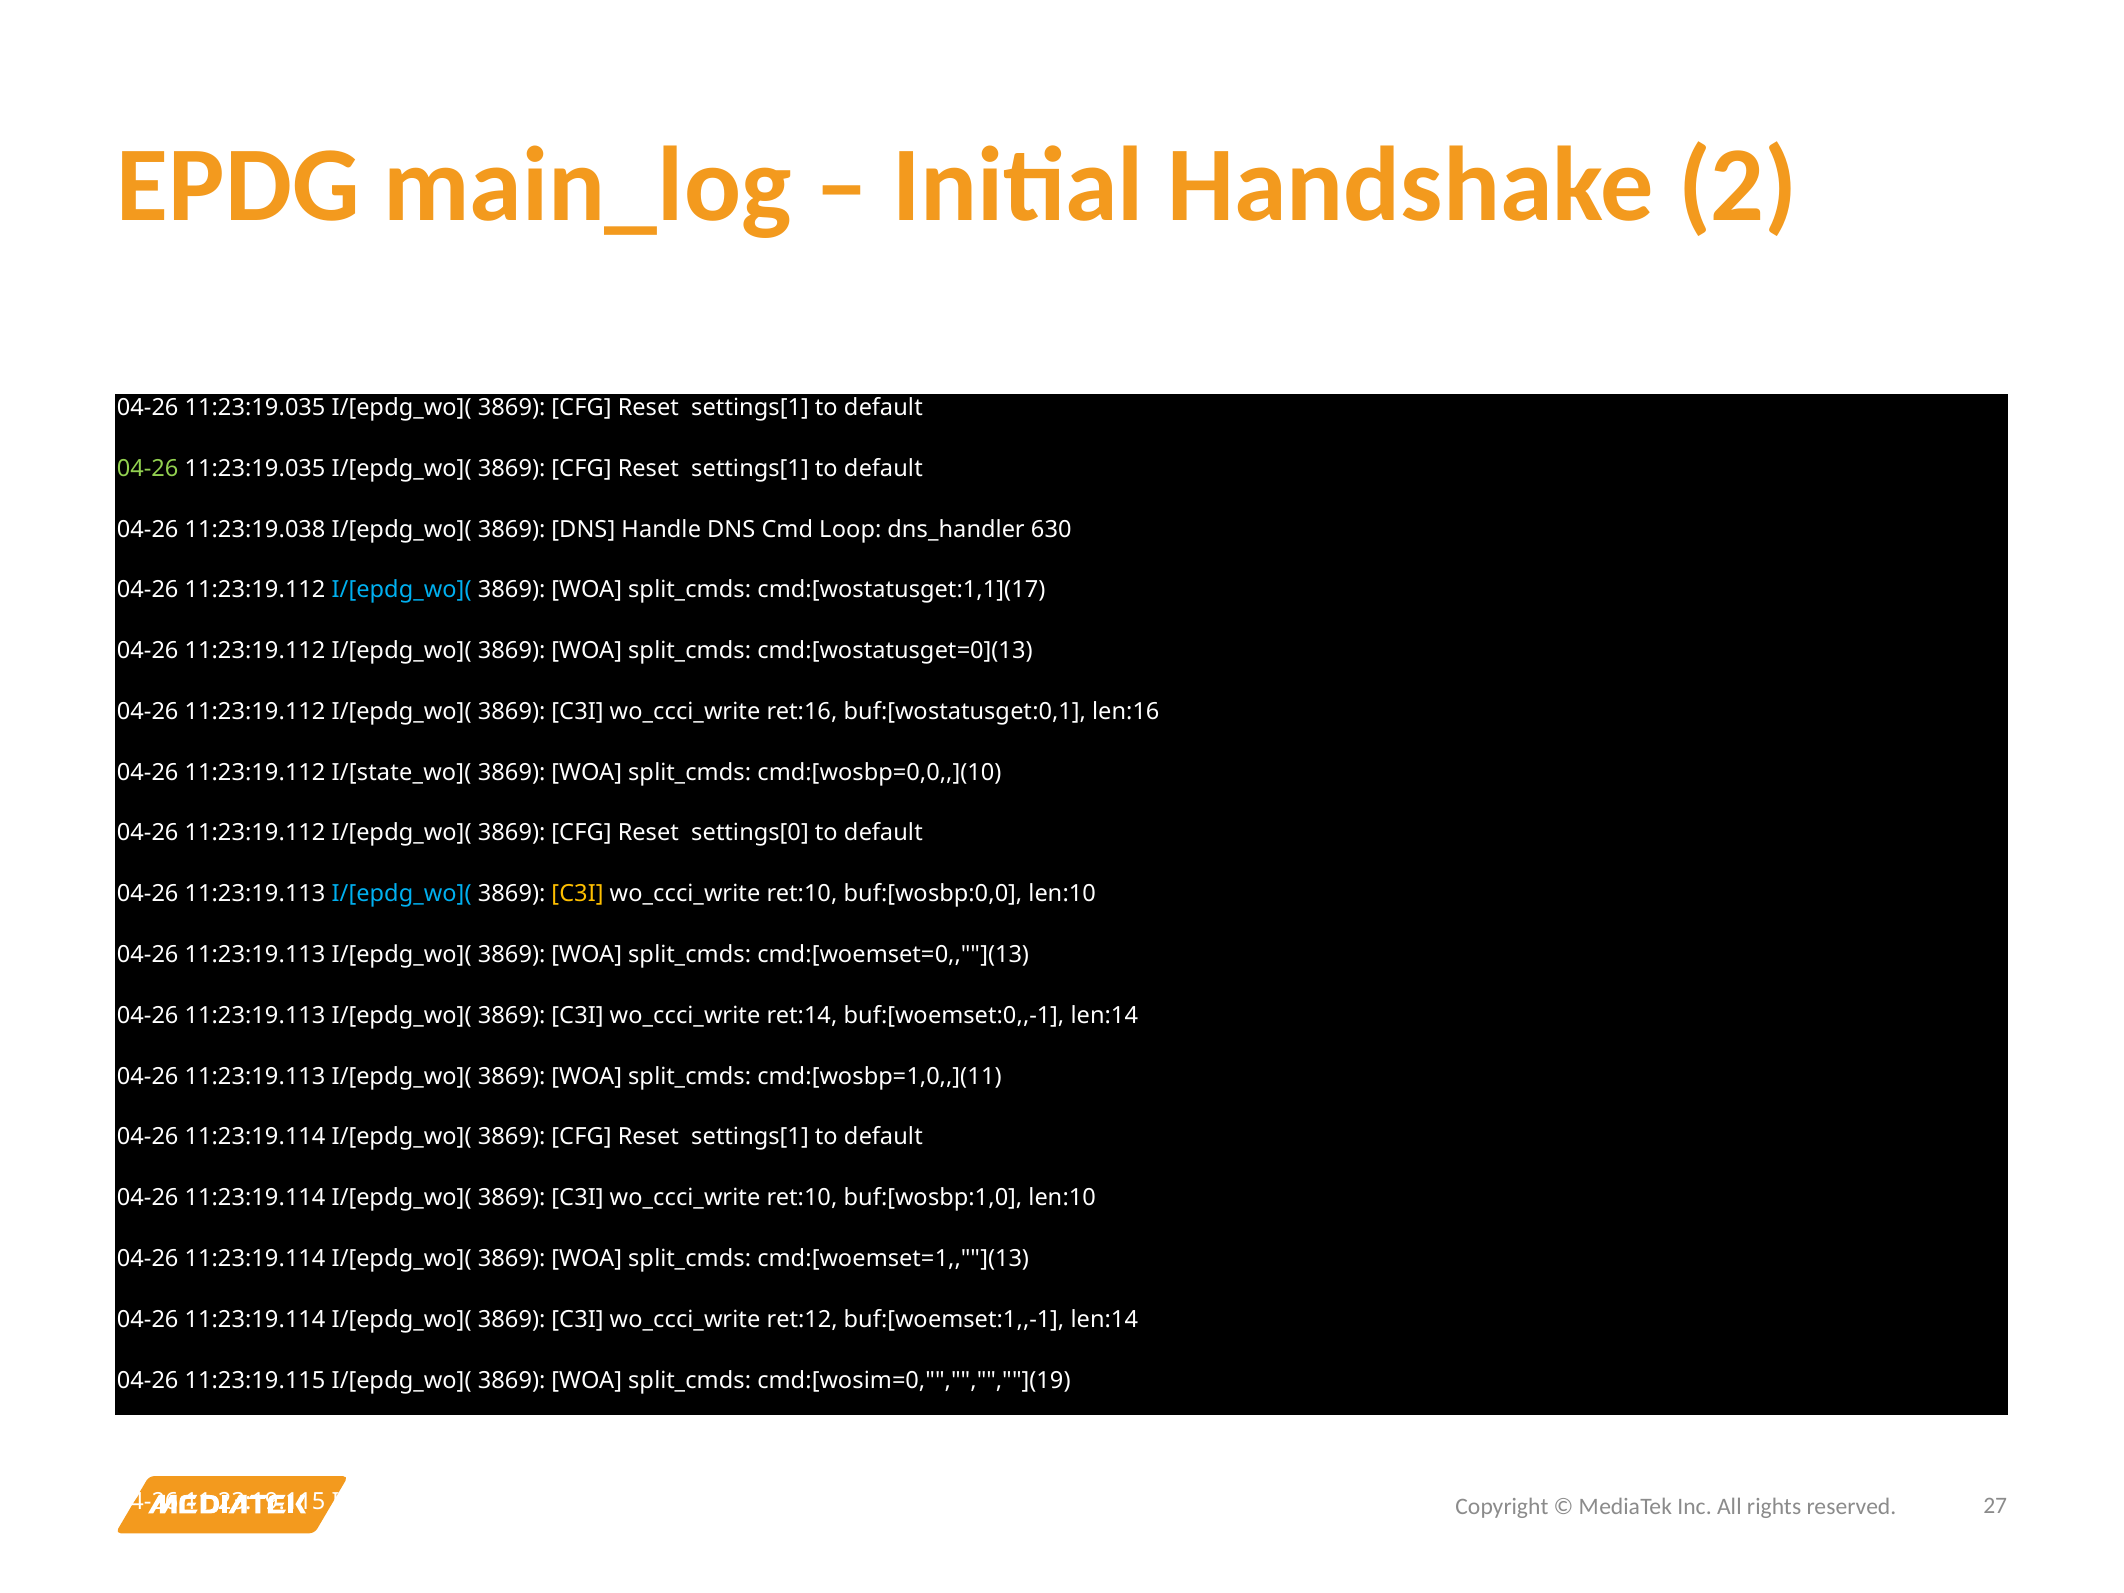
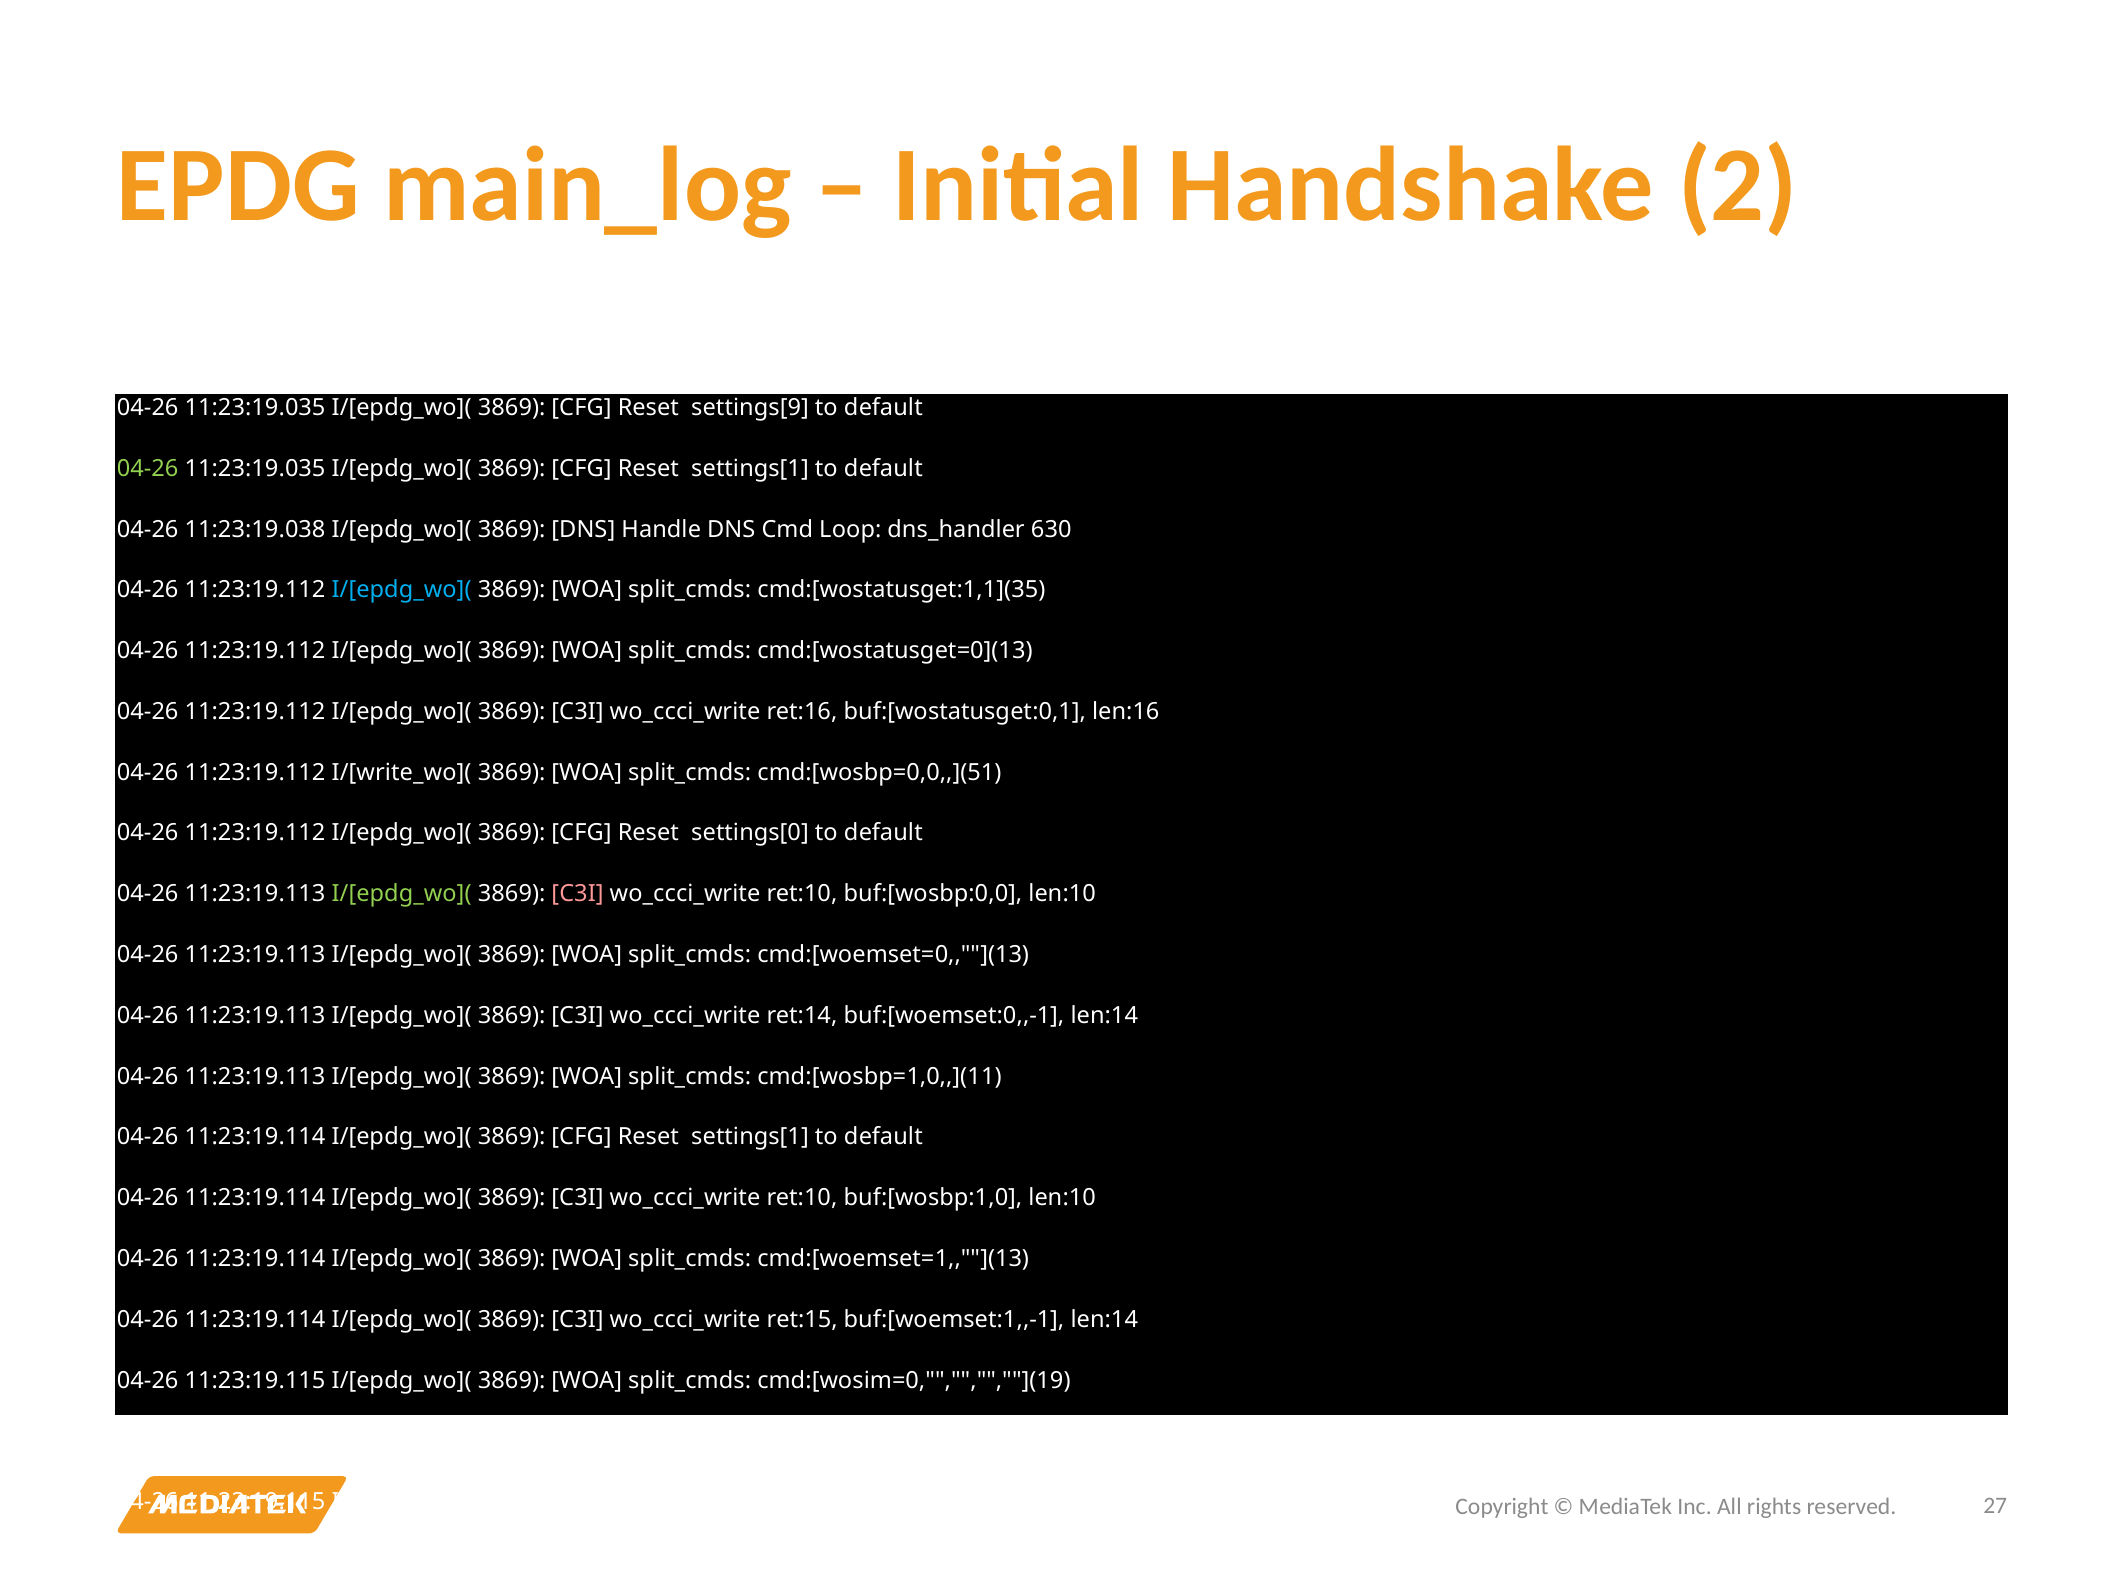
settings[1: settings[1 -> settings[9 (750, 408)
cmd:[wostatusget:1,1](17: cmd:[wostatusget:1,1](17 -> cmd:[wostatusget:1,1](35 (901, 590)
I/[state_wo](: I/[state_wo]( -> I/[write_wo]( (402, 772)
cmd:[wosbp=0,0,,](10: cmd:[wosbp=0,0,,](10 -> cmd:[wosbp=0,0,,](51 (879, 772)
I/[epdg_wo]( colour: light blue -> light green (402, 894)
C3I colour: yellow -> pink (578, 894)
ret:12: ret:12 -> ret:15 (802, 1320)
